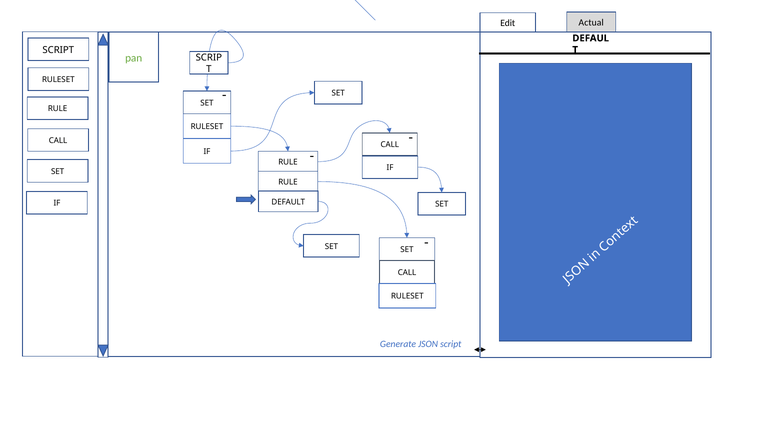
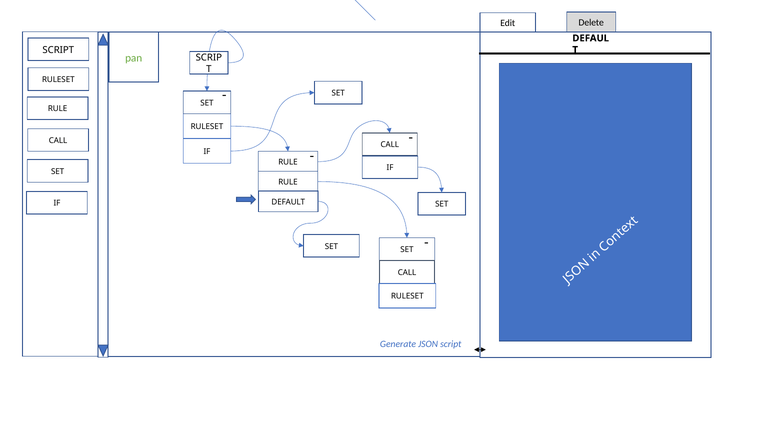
Actual: Actual -> Delete (591, 23)
